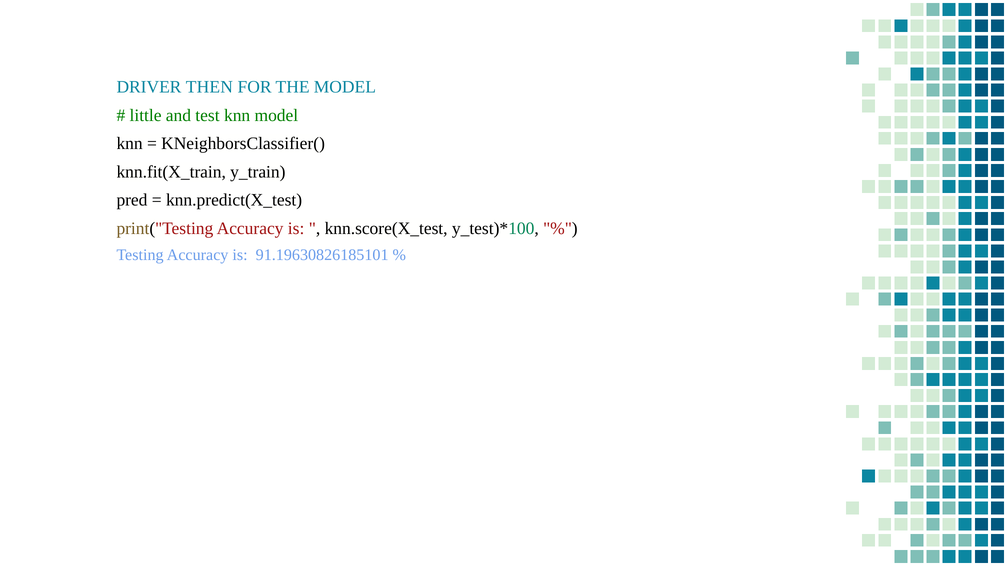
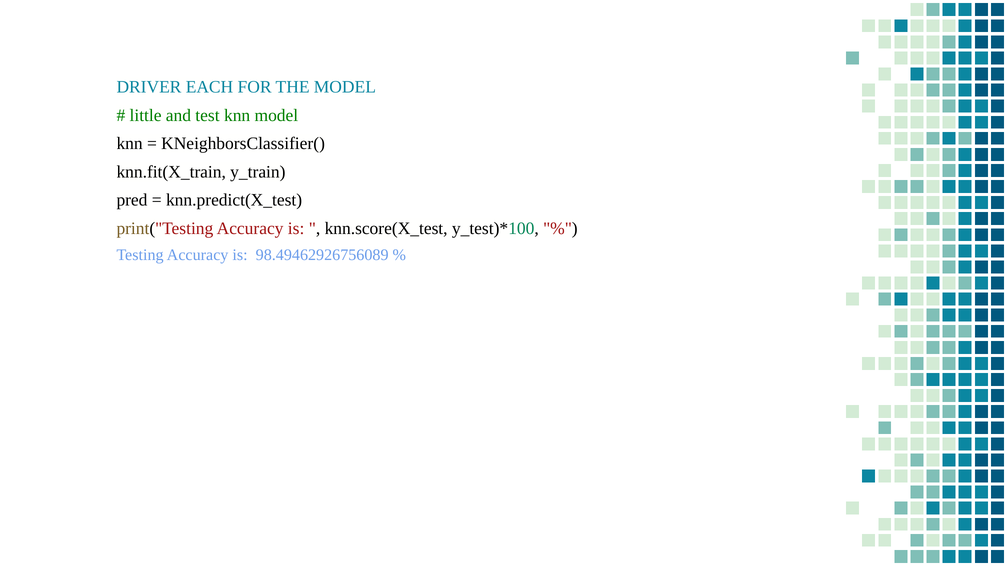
THEN: THEN -> EACH (209, 87)
91.19630826185101: 91.19630826185101 -> 98.49462926756089 (322, 255)
